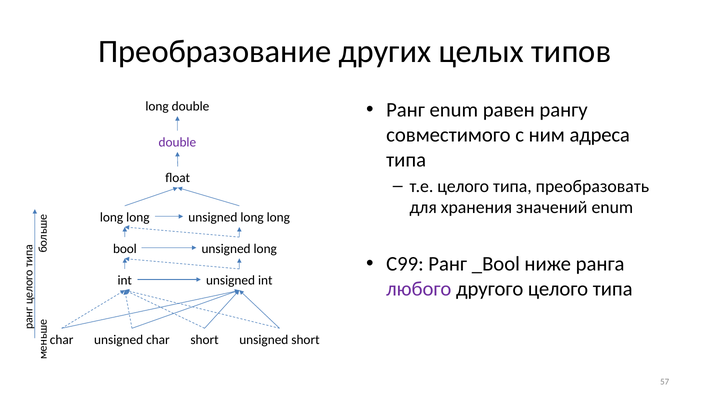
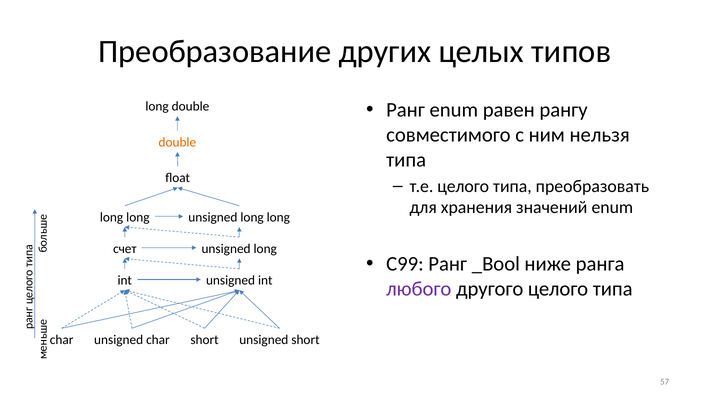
адреса: адреса -> нельзя (600, 135)
double colour: purple -> orange (177, 142)
bool: bool -> счет (125, 248)
